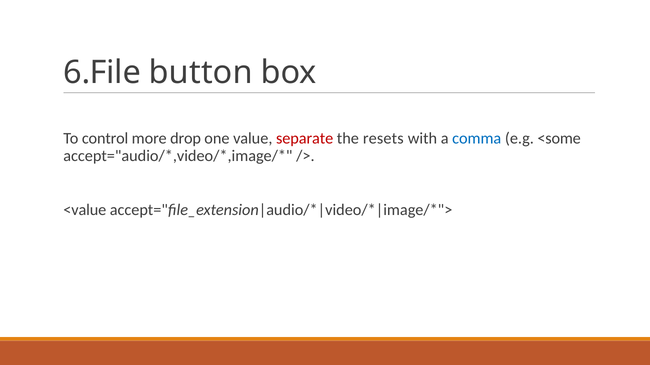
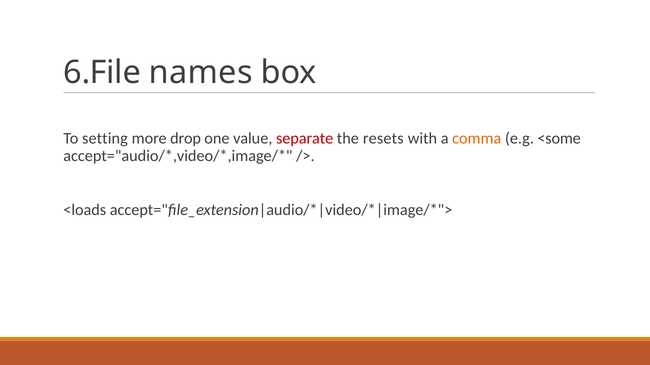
button: button -> names (201, 73)
control: control -> setting (105, 139)
comma colour: blue -> orange (477, 139)
<value: <value -> <loads (85, 210)
